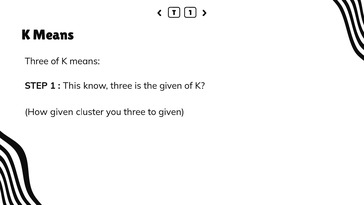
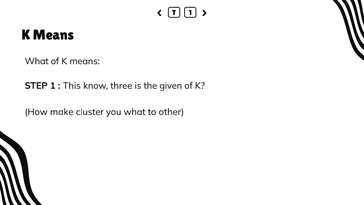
Three: Three -> What (37, 61)
How given: given -> make (62, 112)
you three: three -> what (135, 112)
to given: given -> other (171, 112)
